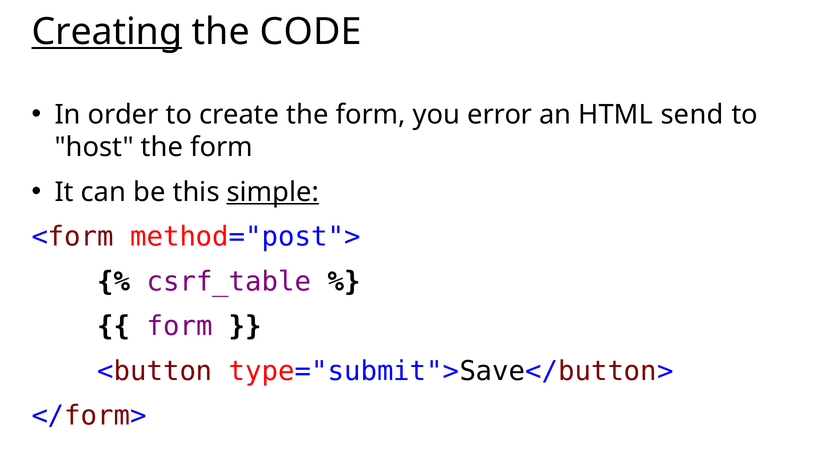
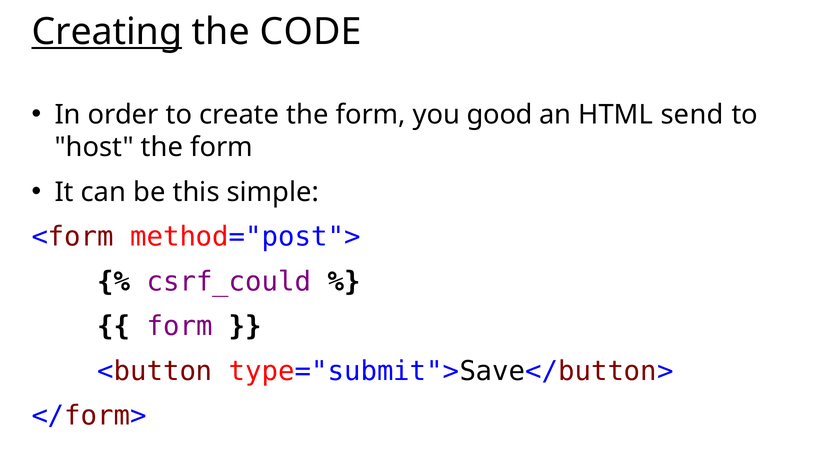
error: error -> good (500, 115)
simple underline: present -> none (273, 192)
csrf_table: csrf_table -> csrf_could (229, 282)
